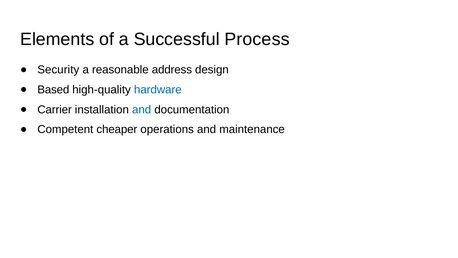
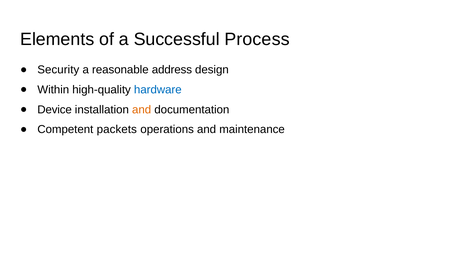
Based: Based -> Within (53, 90)
Carrier: Carrier -> Device (55, 109)
and colour: blue -> orange (142, 109)
cheaper: cheaper -> packets (117, 129)
